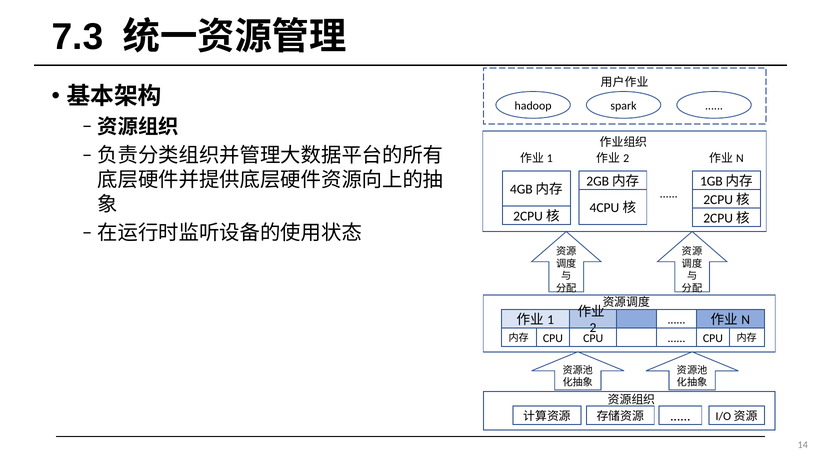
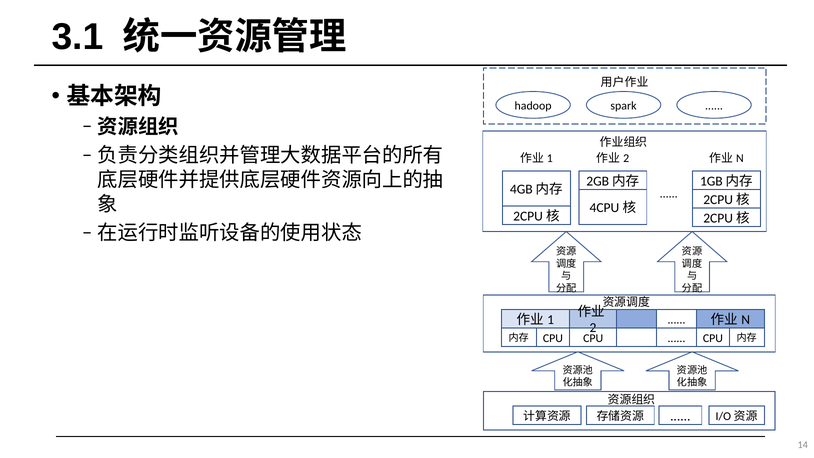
7.3: 7.3 -> 3.1 (77, 37)
